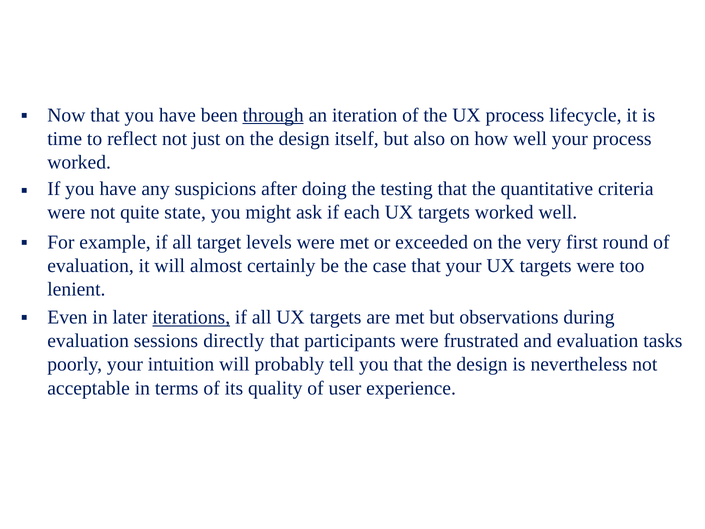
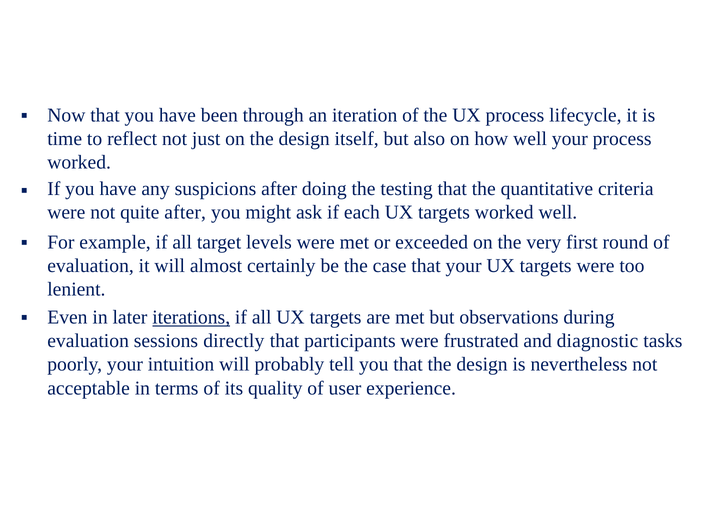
through underline: present -> none (273, 115)
quite state: state -> after (185, 212)
and evaluation: evaluation -> diagnostic (597, 341)
